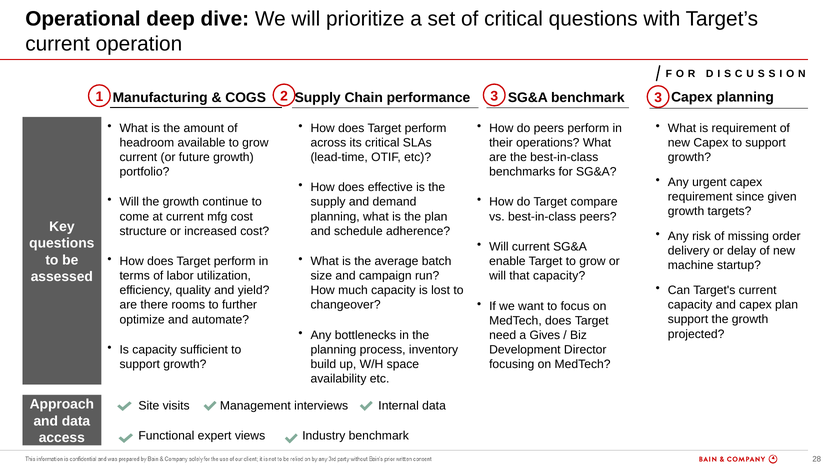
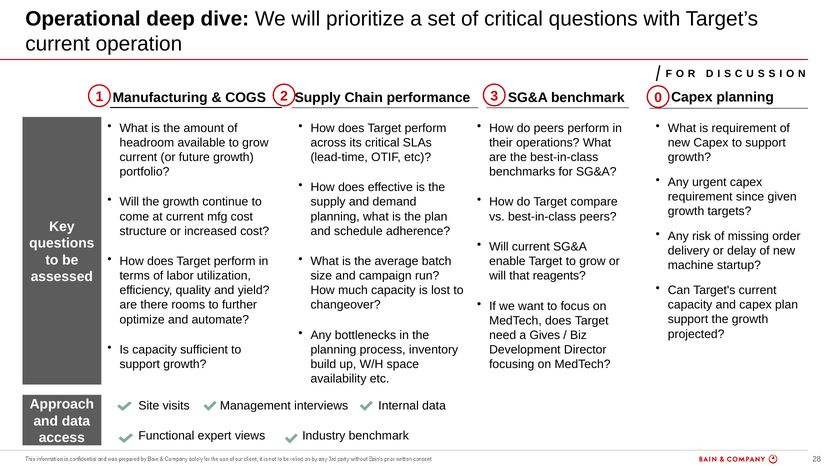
3 3: 3 -> 0 (658, 97)
that capacity: capacity -> reagents (559, 276)
